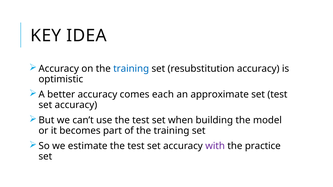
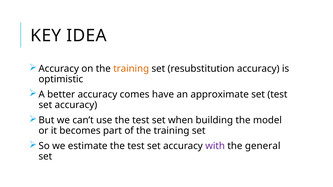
training colour: blue -> orange (131, 69)
each: each -> have (163, 95)
practice: practice -> general (263, 146)
